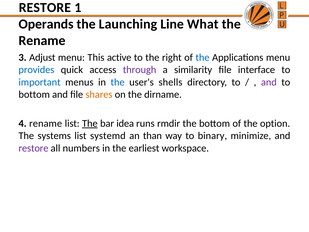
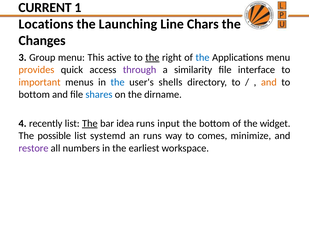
RESTORE: RESTORE -> CURRENT (45, 8)
Operands: Operands -> Locations (46, 24)
What: What -> Chars (203, 24)
Rename: Rename -> Changes (42, 41)
Adjust: Adjust -> Group (42, 57)
the underline: none -> present (152, 57)
provides colour: blue -> orange (36, 70)
important colour: blue -> orange (40, 82)
and colour: purple -> orange (269, 82)
shares colour: orange -> blue (99, 94)
4 rename: rename -> recently (46, 123)
rmdir: rmdir -> input (169, 123)
option: option -> widget (275, 123)
systems: systems -> possible (54, 136)
an than: than -> runs (152, 136)
binary: binary -> comes (212, 136)
